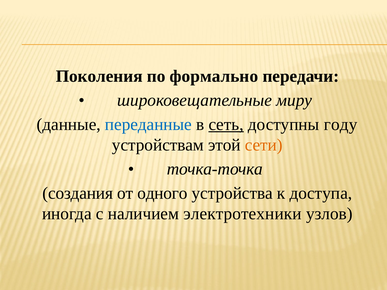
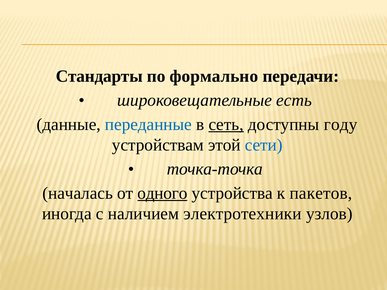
Поколения: Поколения -> Стандарты (99, 76)
миру: миру -> есть (294, 100)
сети colour: orange -> blue (264, 145)
создания: создания -> началась (78, 193)
одного underline: none -> present (162, 193)
доступа: доступа -> пакетов (321, 193)
